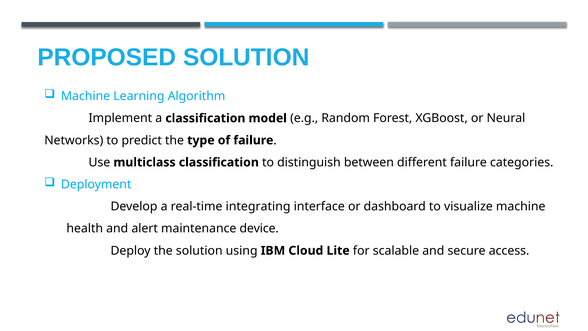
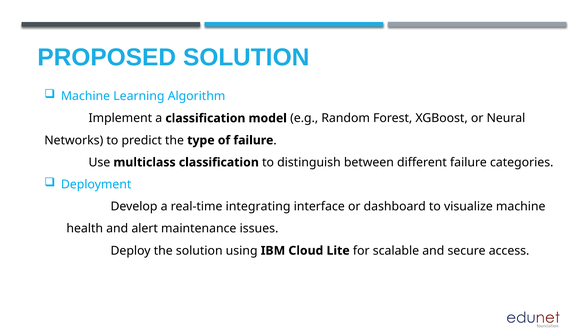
device: device -> issues (259, 228)
